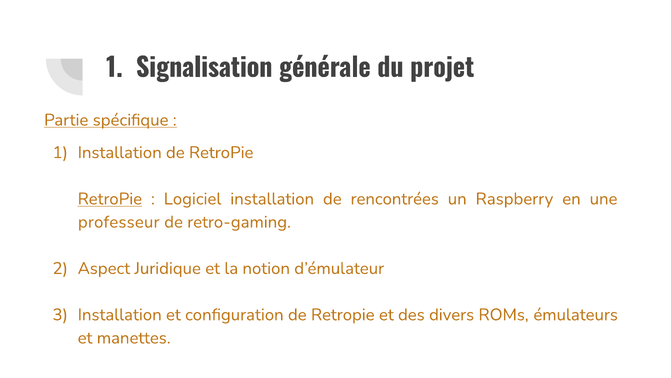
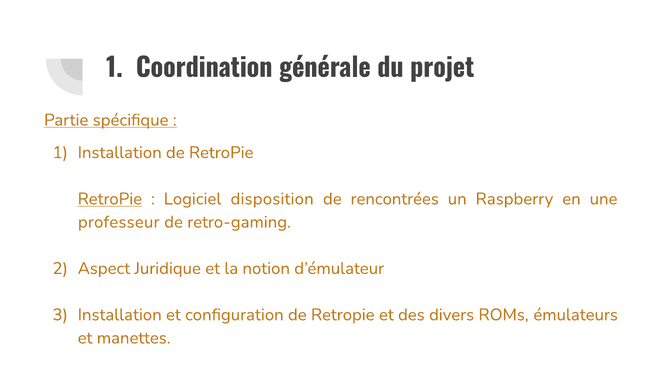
Signalisation: Signalisation -> Coordination (204, 68)
Logiciel installation: installation -> disposition (272, 199)
